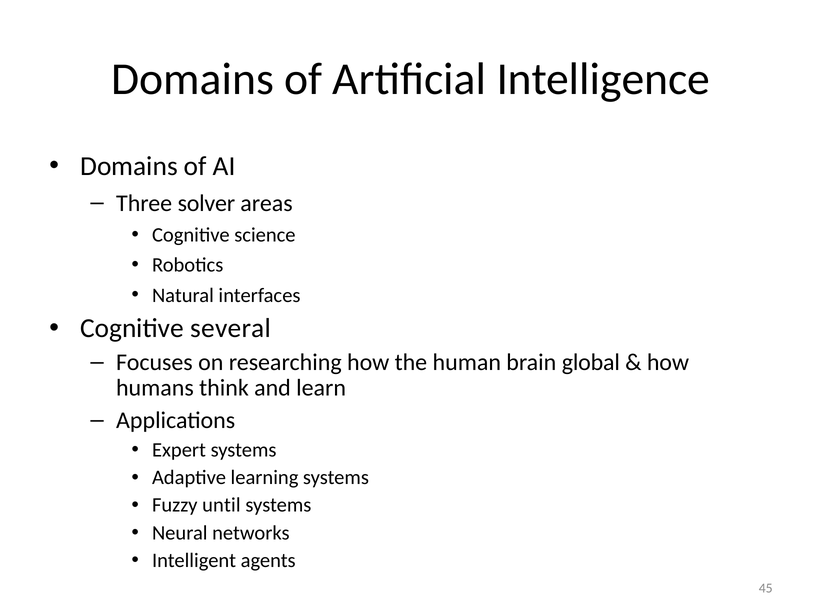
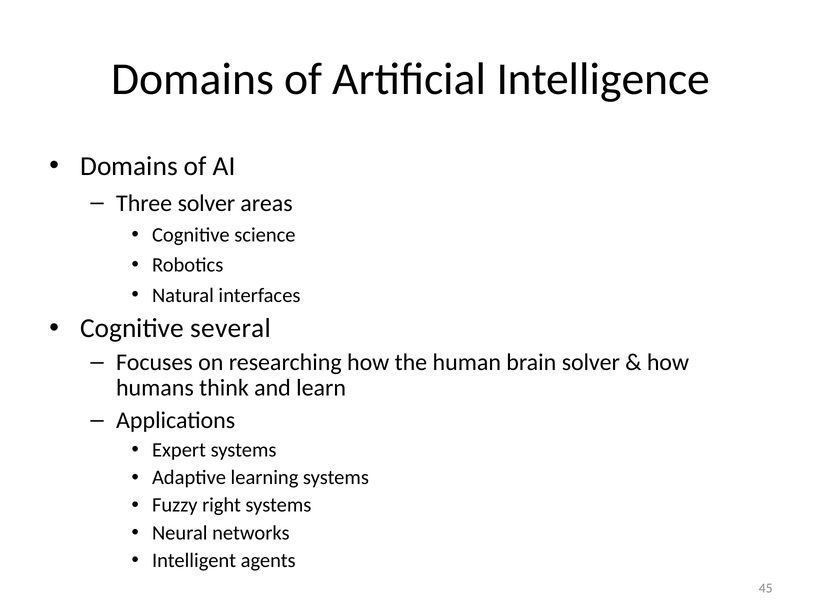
brain global: global -> solver (591, 363)
until: until -> right (222, 506)
